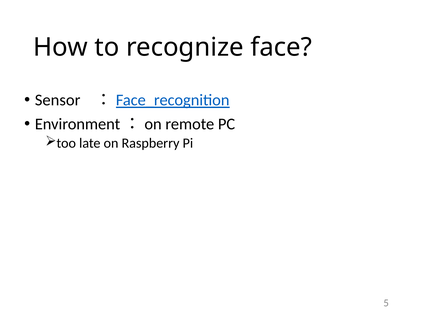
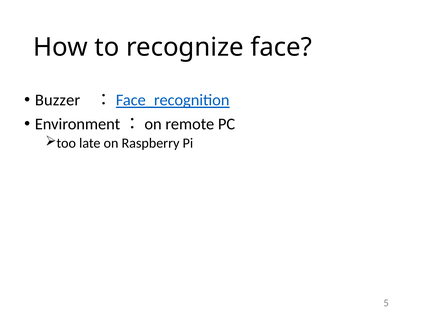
Sensor: Sensor -> Buzzer (58, 100)
